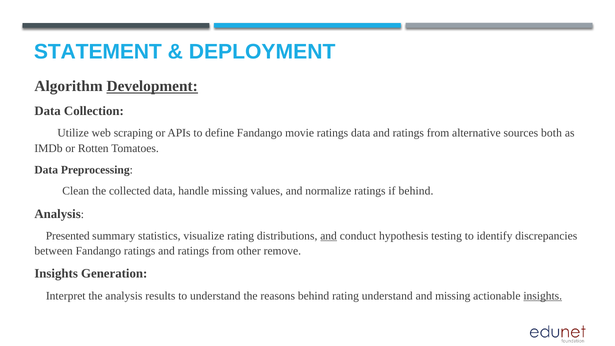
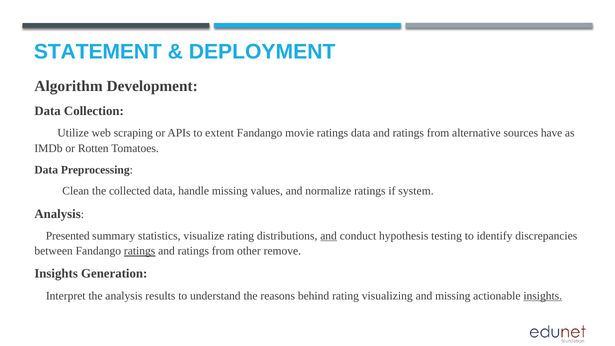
Development underline: present -> none (152, 86)
define: define -> extent (220, 133)
both: both -> have (552, 133)
if behind: behind -> system (416, 191)
ratings underline: none -> present (140, 251)
rating understand: understand -> visualizing (387, 296)
